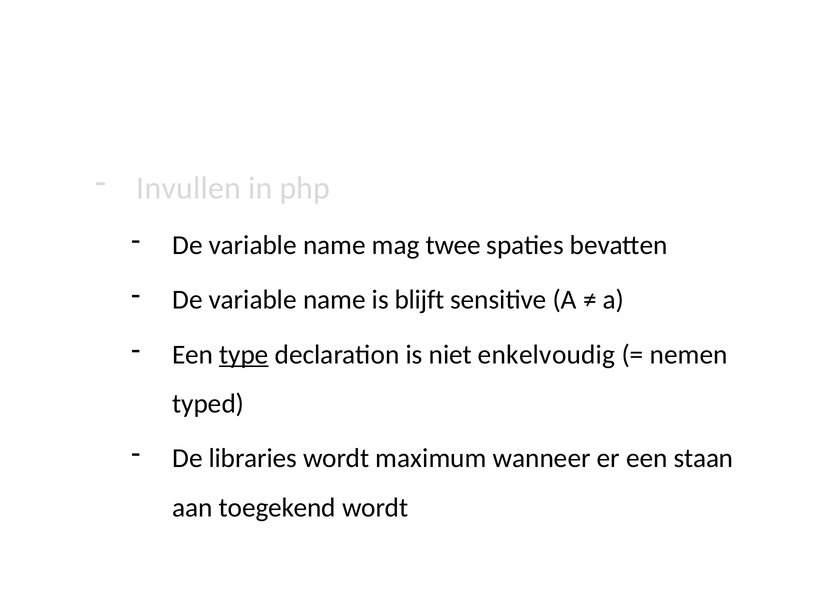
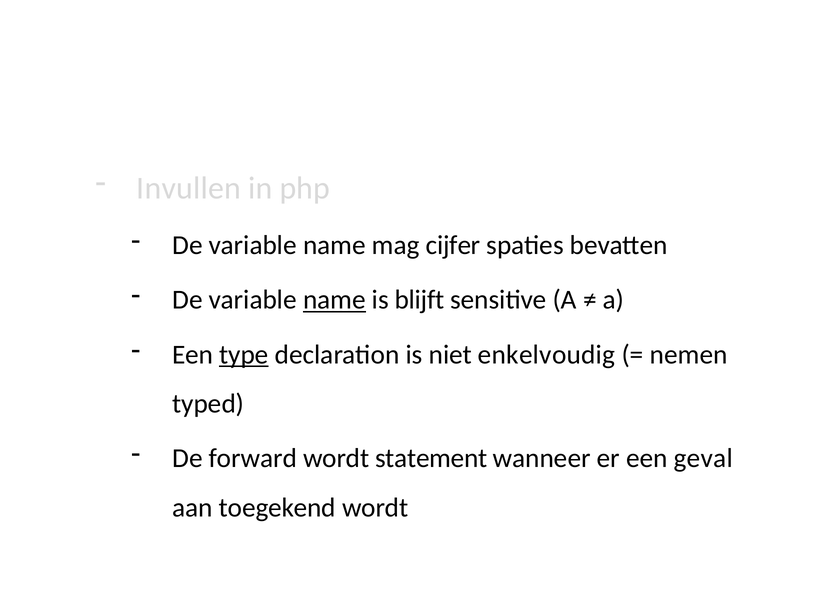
twee: twee -> cijfer (453, 245)
name underline: none -> present (334, 300)
libraries: libraries -> forward (253, 458)
maximum: maximum -> statement (431, 458)
staan: staan -> geval (703, 458)
